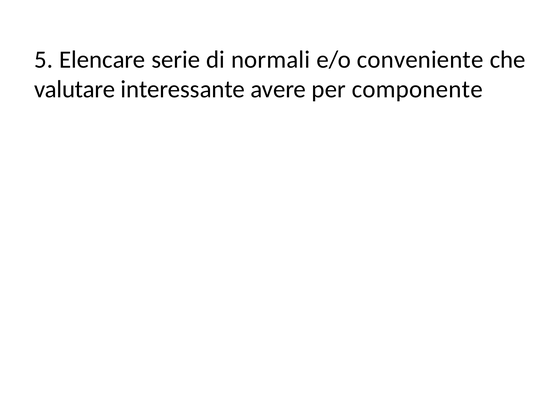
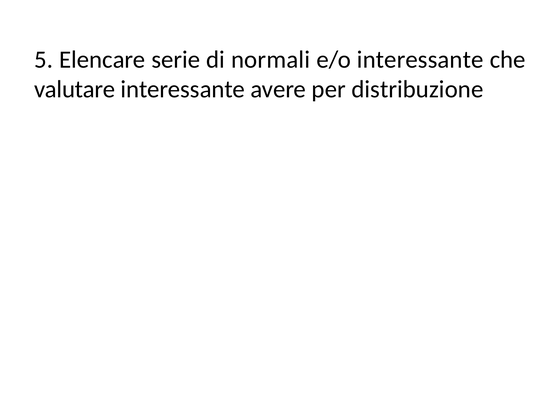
e/o conveniente: conveniente -> interessante (420, 60)
componente: componente -> distribuzione (417, 90)
